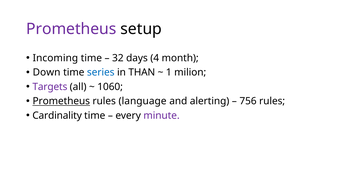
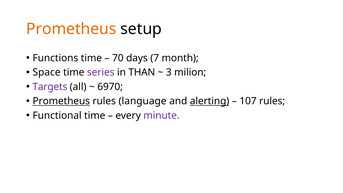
Prometheus colour: purple -> orange (71, 29)
Incoming: Incoming -> Functions (55, 58)
32: 32 -> 70 (118, 58)
4: 4 -> 7 (155, 58)
Down: Down -> Space (47, 72)
series colour: blue -> purple (101, 72)
1: 1 -> 3 (169, 72)
1060: 1060 -> 6970 (110, 87)
alerting underline: none -> present (210, 101)
756: 756 -> 107 (248, 101)
Cardinality: Cardinality -> Functional (57, 116)
